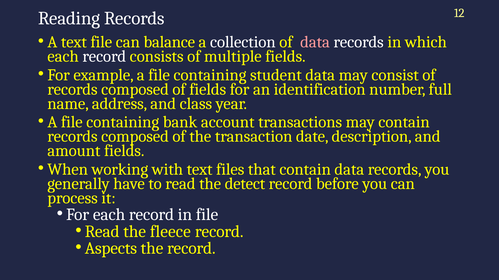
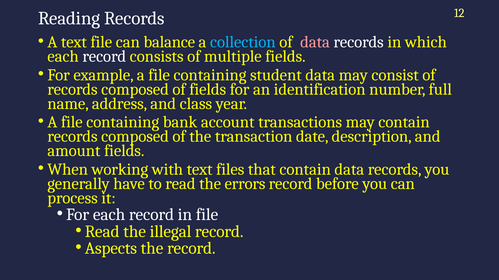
collection colour: white -> light blue (243, 42)
detect: detect -> errors (245, 184)
fleece: fleece -> illegal (171, 232)
